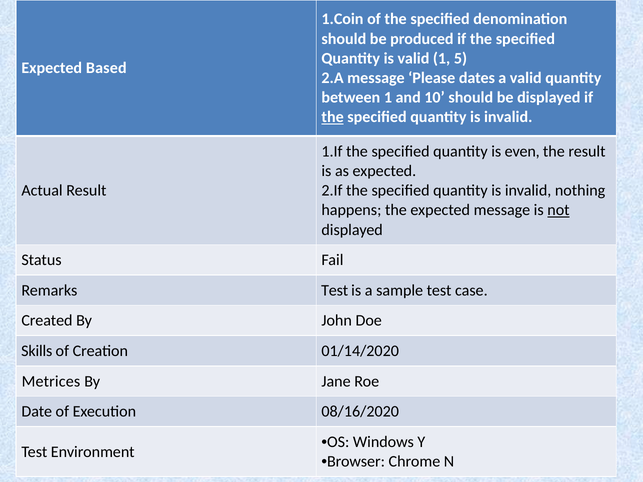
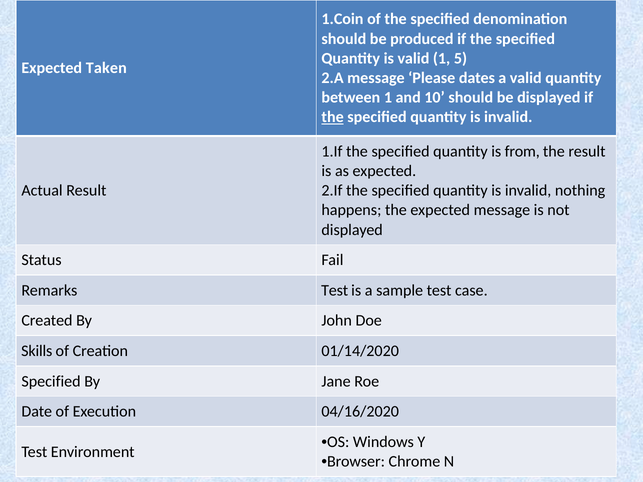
Based: Based -> Taken (106, 68)
even: even -> from (522, 151)
not underline: present -> none (558, 210)
Metrices: Metrices -> Specified (51, 381)
08/16/2020: 08/16/2020 -> 04/16/2020 (360, 412)
